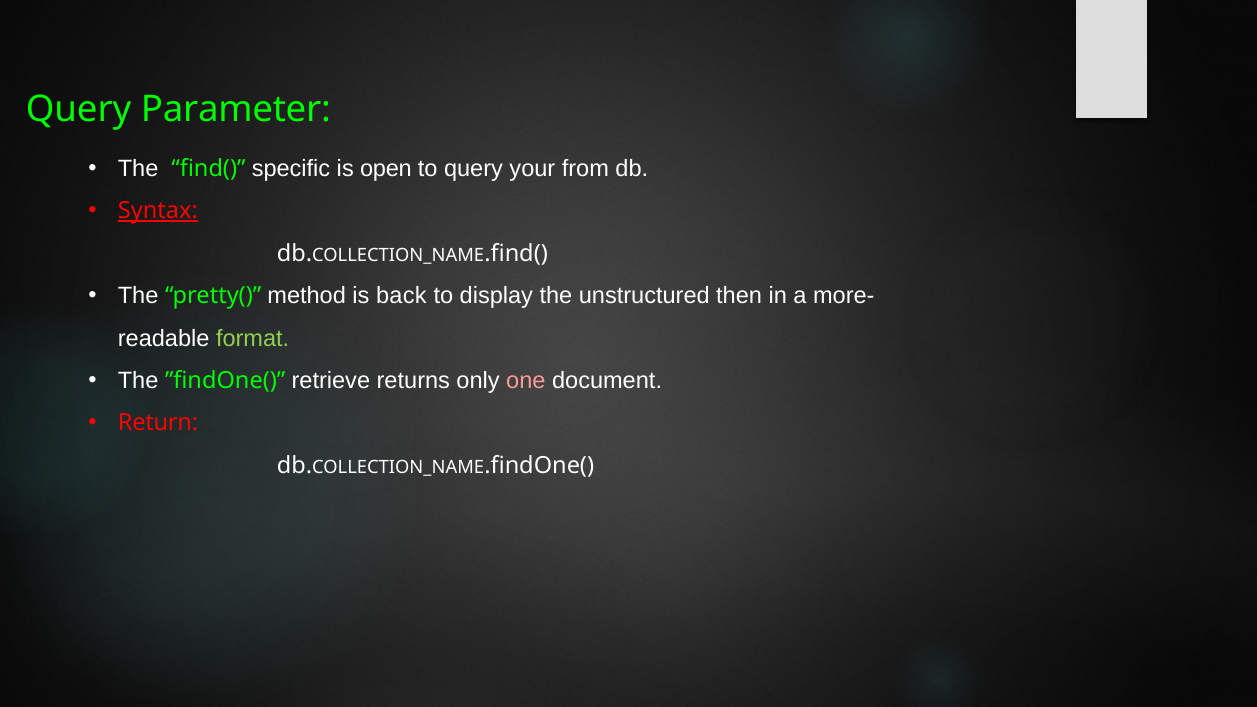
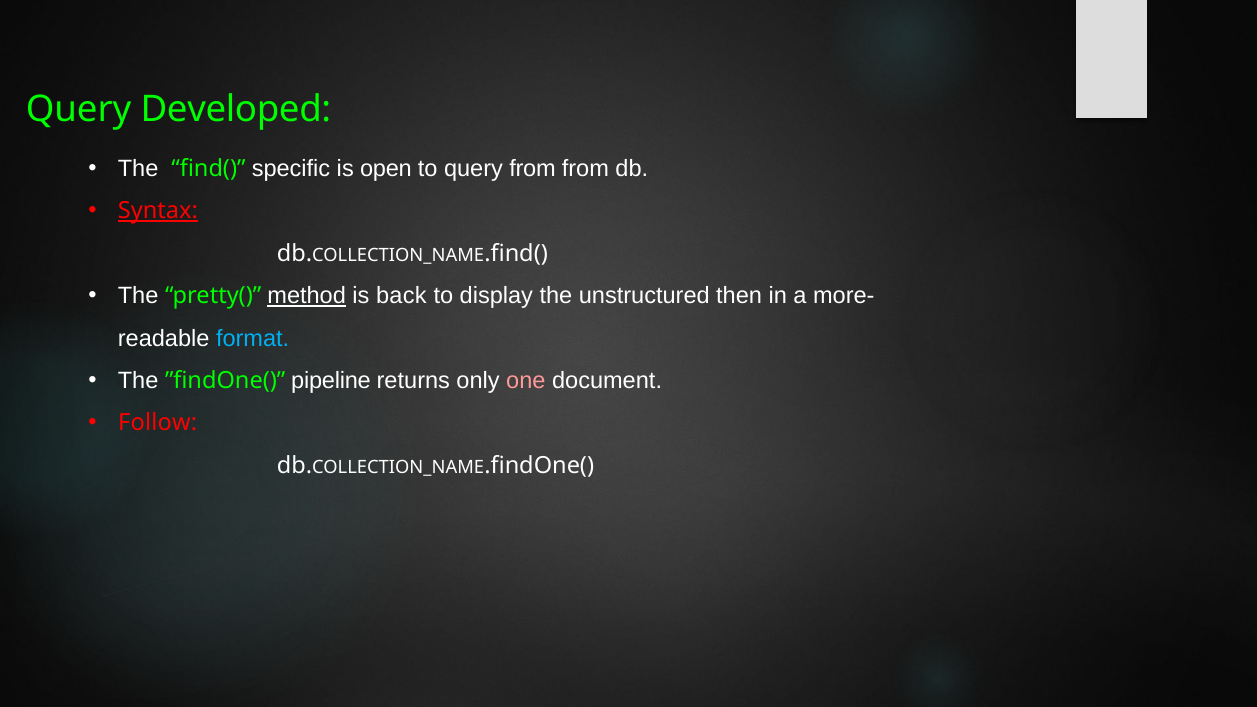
Parameter: Parameter -> Developed (236, 110)
query your: your -> from (533, 169)
method underline: none -> present (307, 296)
format colour: light green -> light blue (253, 338)
retrieve: retrieve -> pipeline (331, 381)
Return: Return -> Follow (158, 423)
